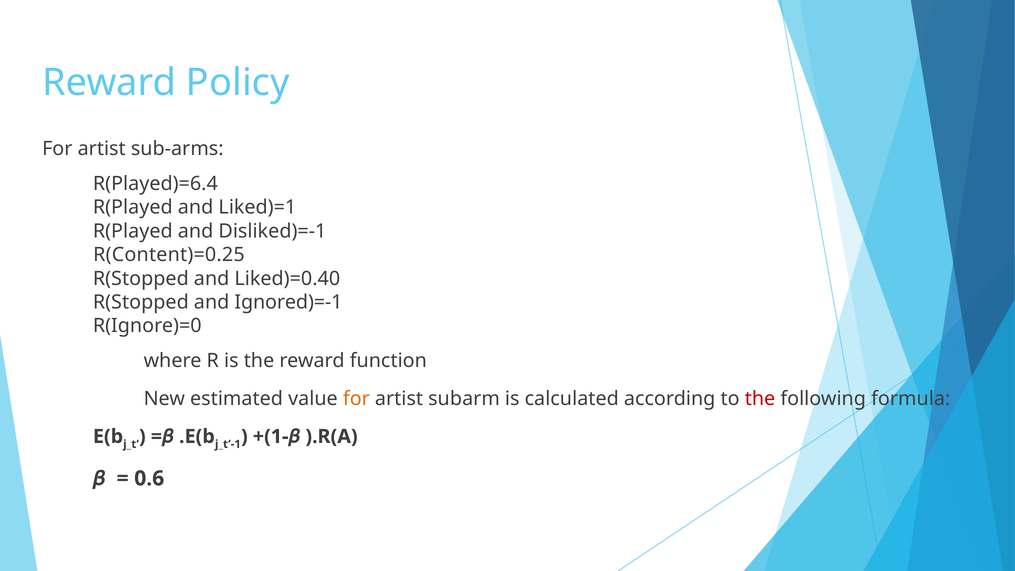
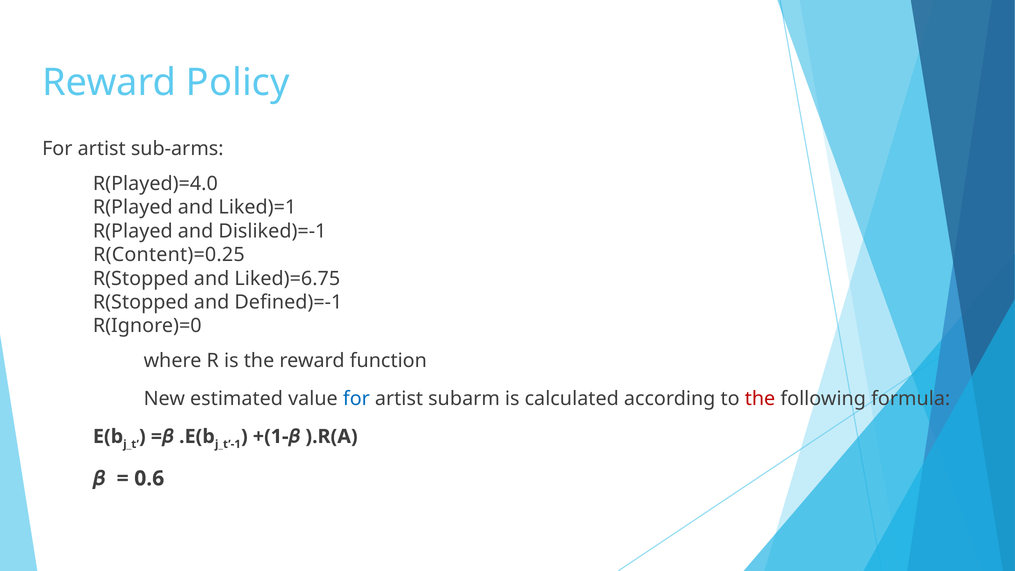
R(Played)=6.4: R(Played)=6.4 -> R(Played)=4.0 (155, 184)
Liked)=0.40: Liked)=0.40 -> Liked)=6.75 (287, 278)
Ignored)=-1: Ignored)=-1 -> Defined)=-1 (288, 302)
for colour: orange -> blue (356, 399)
